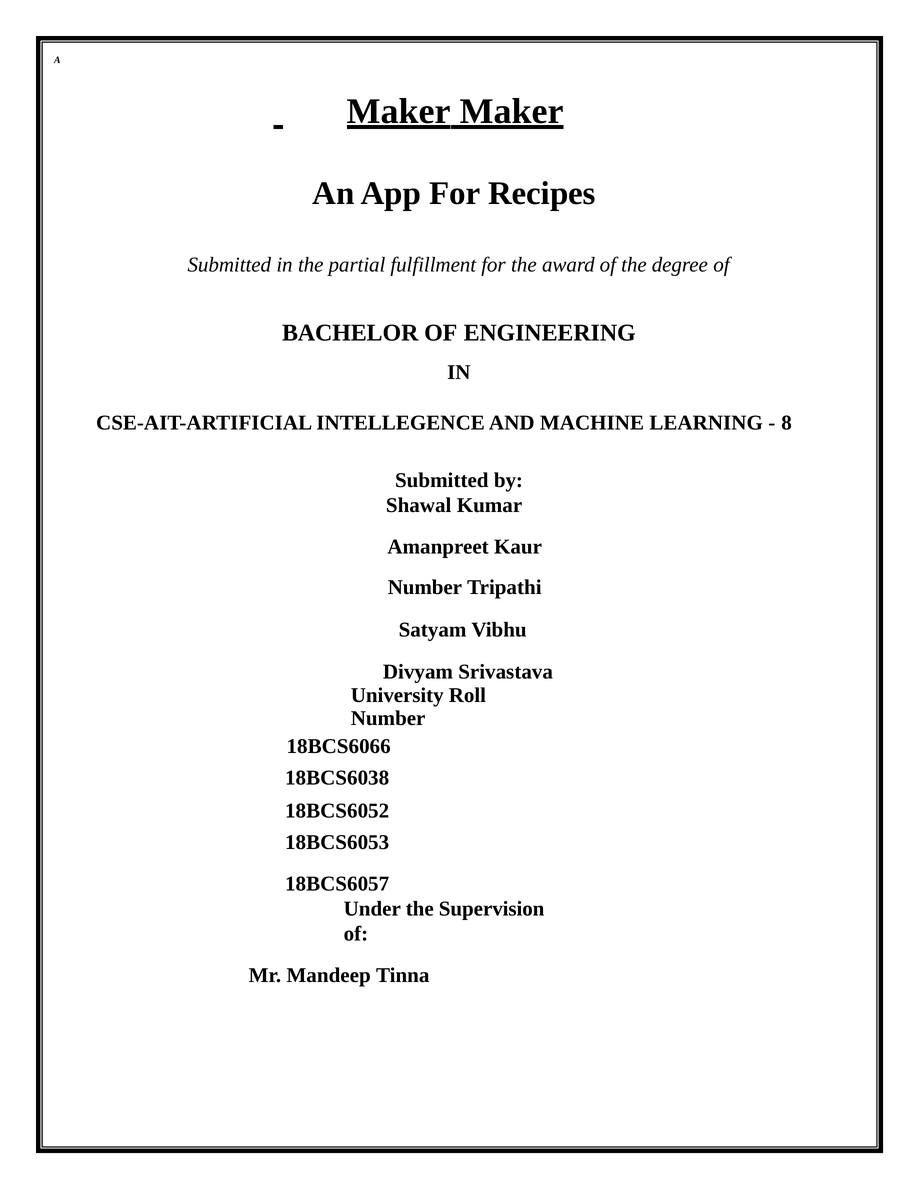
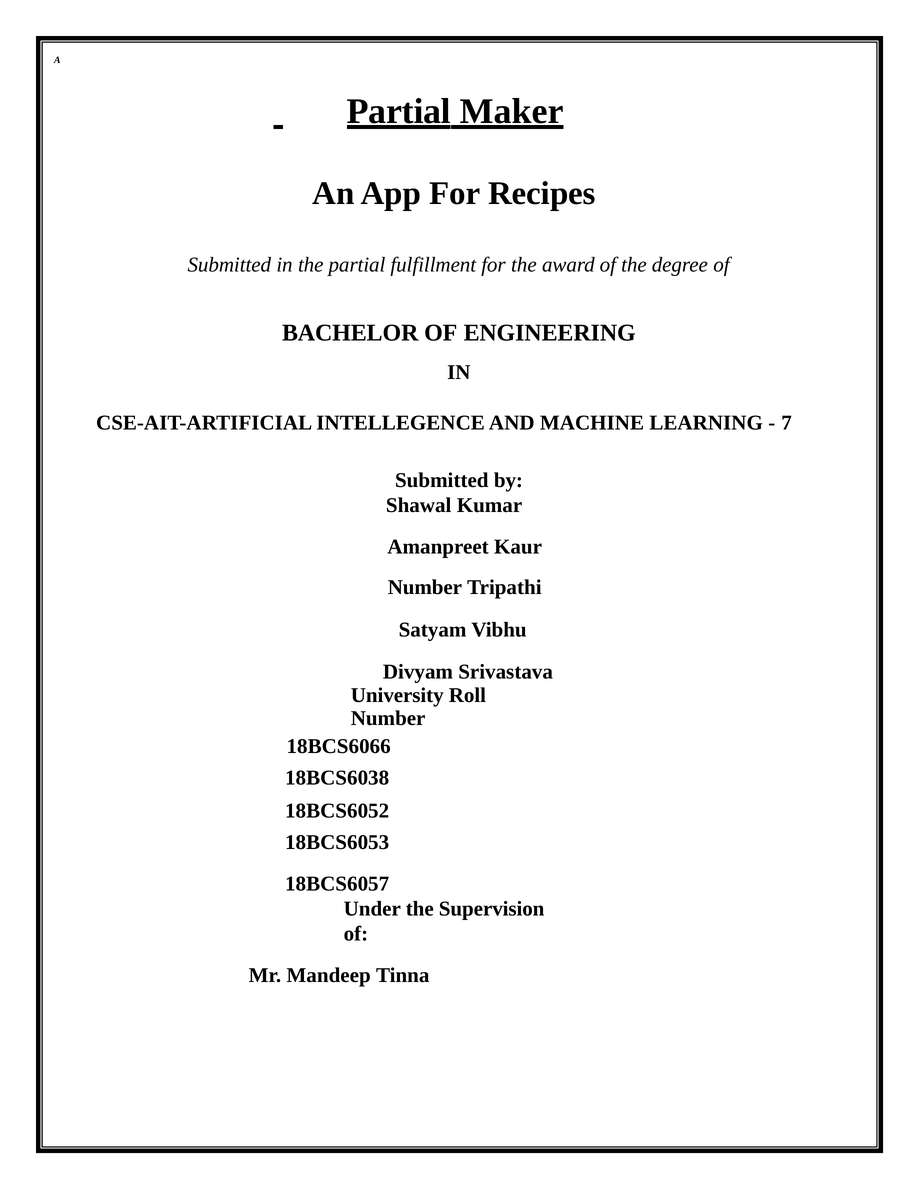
Maker: Maker -> Partial (399, 111)
8: 8 -> 7 (787, 423)
